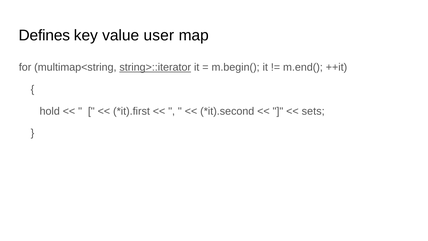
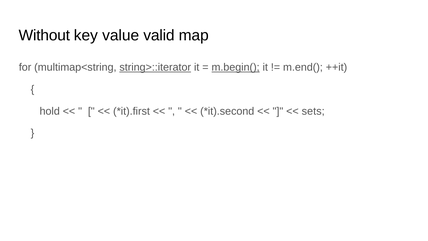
Defines: Defines -> Without (44, 35)
user: user -> valid (159, 35)
m.begin( underline: none -> present (236, 67)
